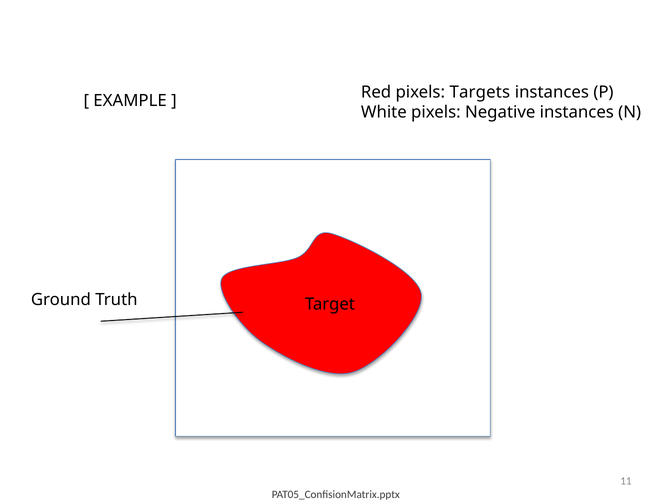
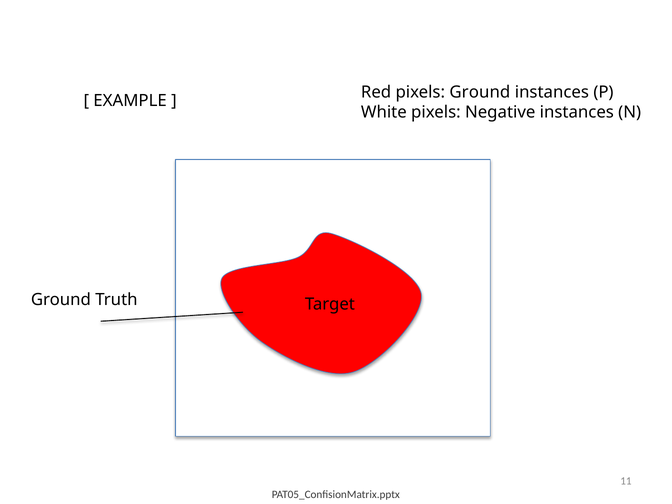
pixels Targets: Targets -> Ground (480, 92)
